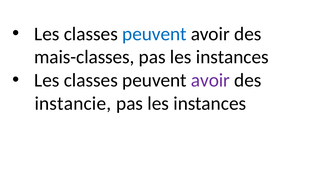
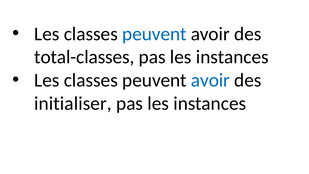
mais-classes: mais-classes -> total-classes (84, 57)
avoir colour: purple -> blue (210, 80)
instancie: instancie -> initialiser (73, 103)
